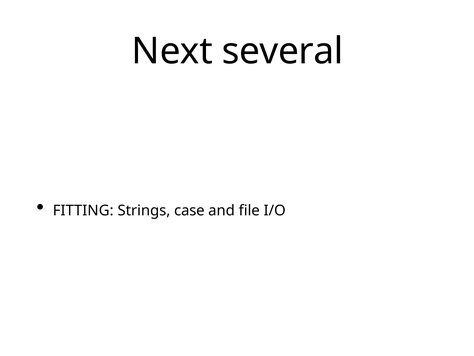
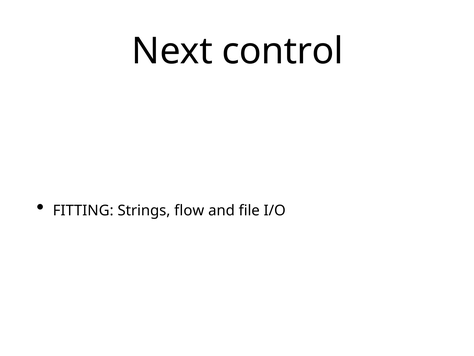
several: several -> control (283, 51)
case: case -> flow (189, 210)
